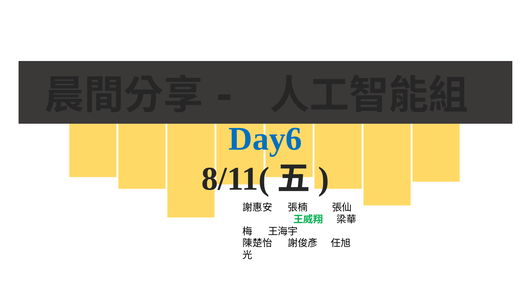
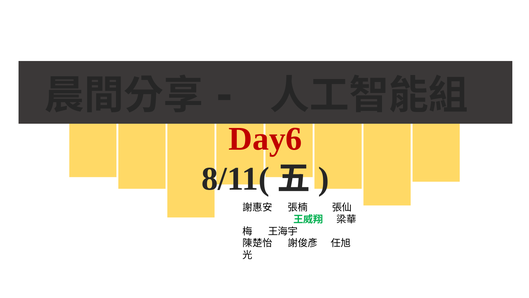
Day6 colour: blue -> red (265, 139)
